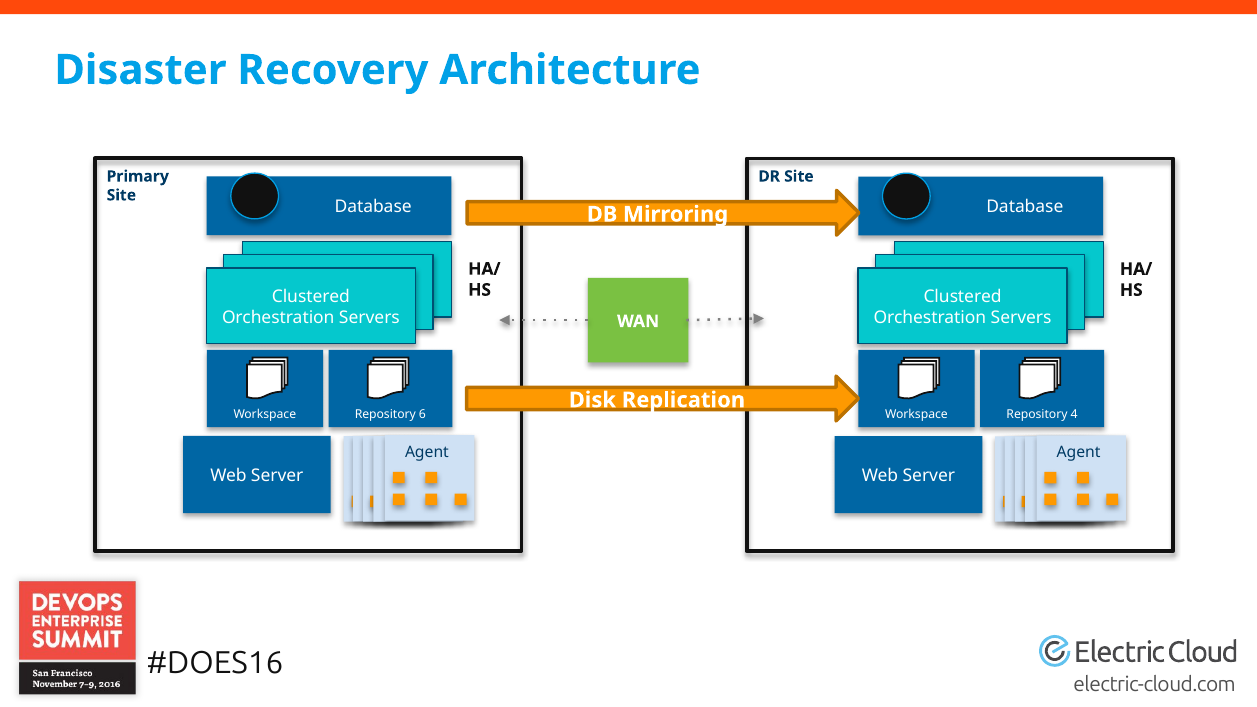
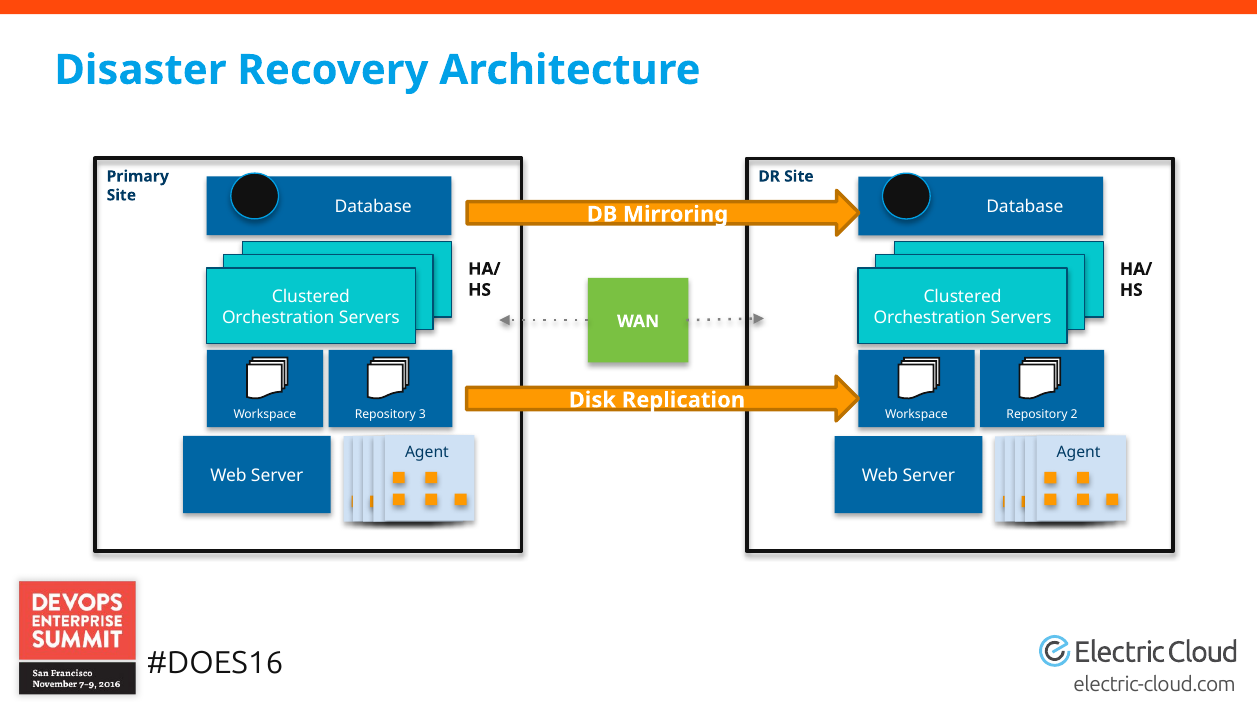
6: 6 -> 3 (422, 414)
4: 4 -> 2 (1074, 415)
